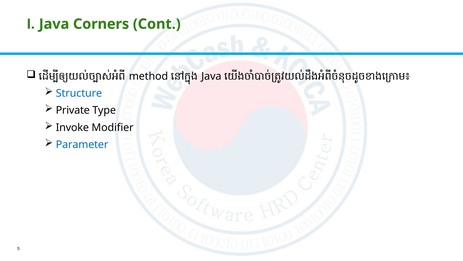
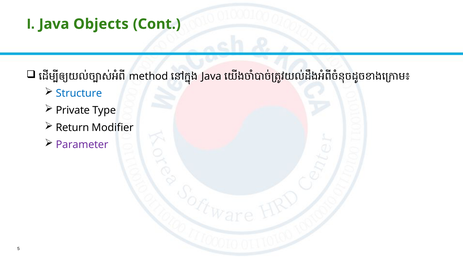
Corners: Corners -> Objects (101, 24)
Invoke: Invoke -> Return (72, 127)
Parameter colour: blue -> purple (82, 144)
